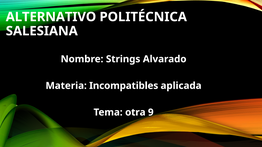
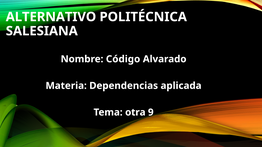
Strings: Strings -> Código (123, 59)
Incompatibles: Incompatibles -> Dependencias (124, 86)
